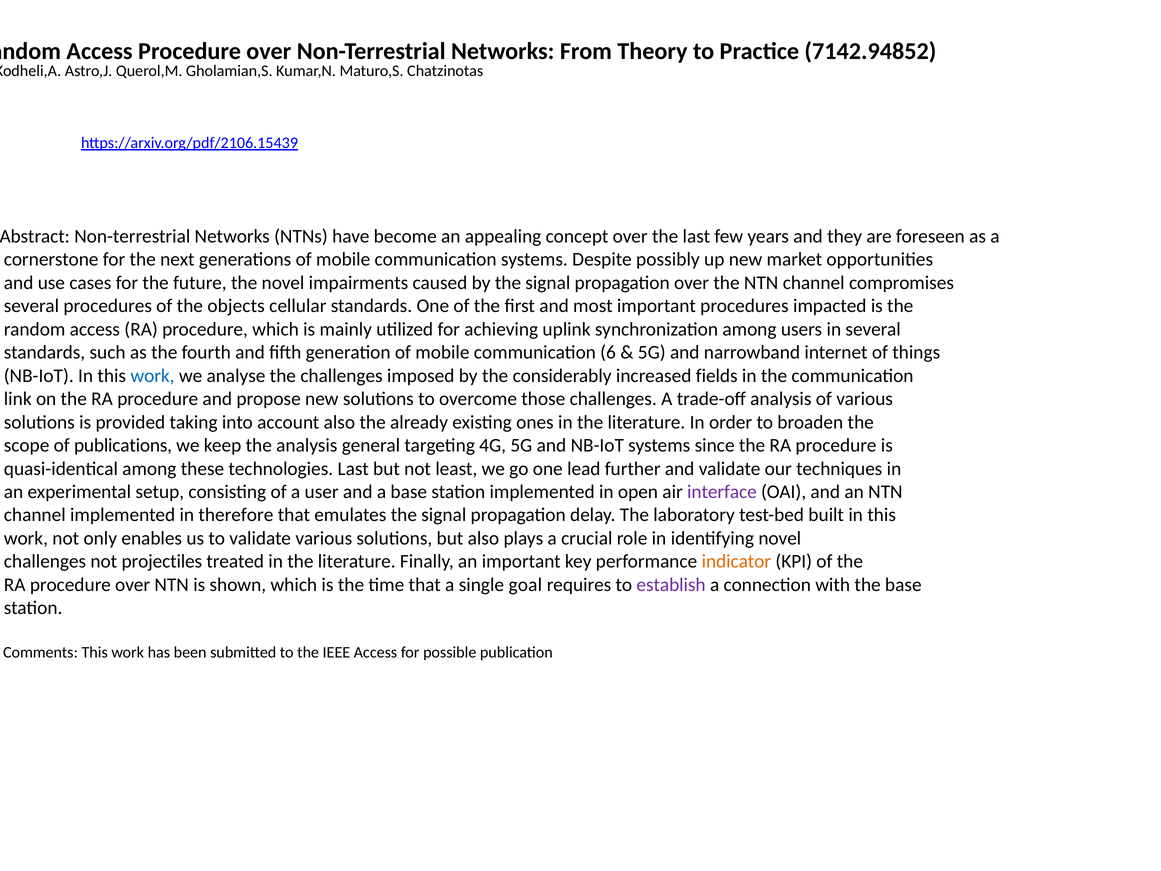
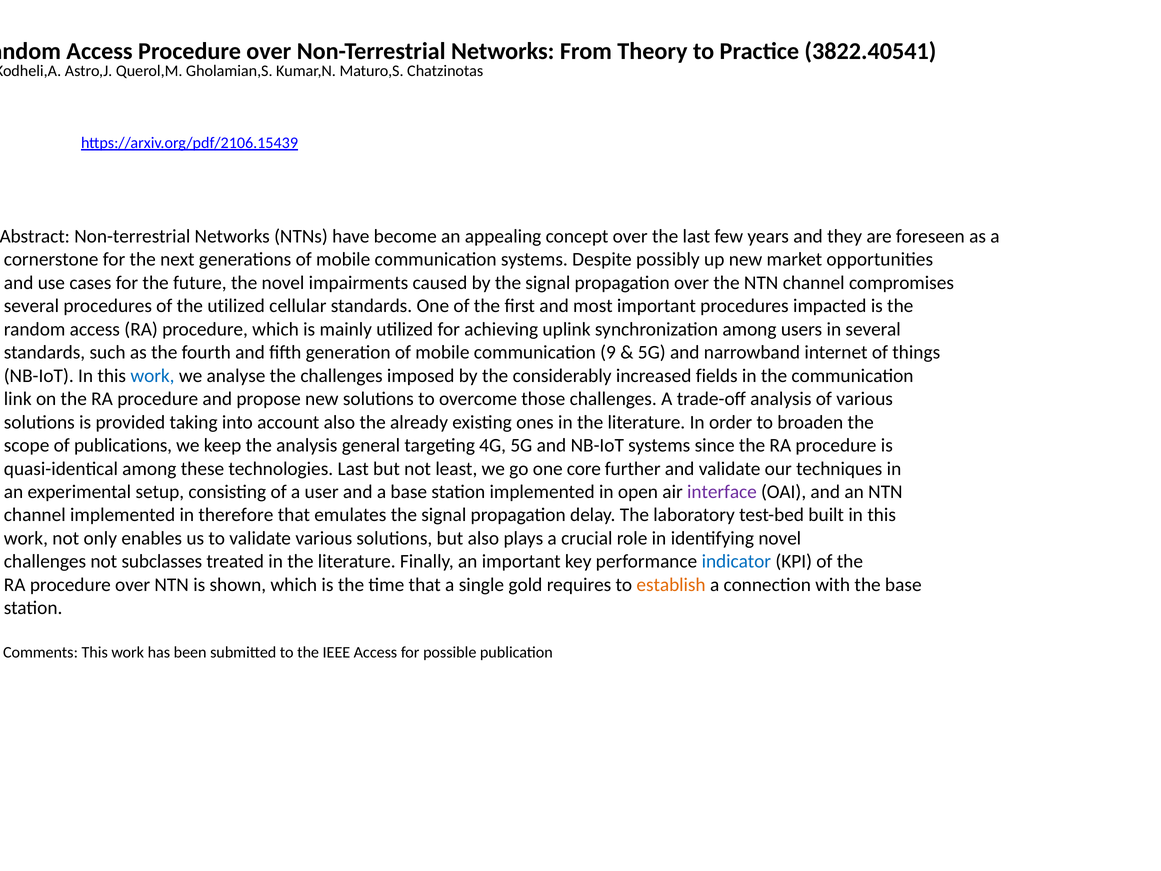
7142.94852: 7142.94852 -> 3822.40541 (870, 51)
the objects: objects -> utilized (236, 306)
6: 6 -> 9 (608, 352)
lead: lead -> core (584, 468)
projectiles: projectiles -> subclasses (162, 561)
indicator colour: orange -> blue (736, 561)
goal: goal -> gold (525, 585)
establish colour: purple -> orange (671, 585)
